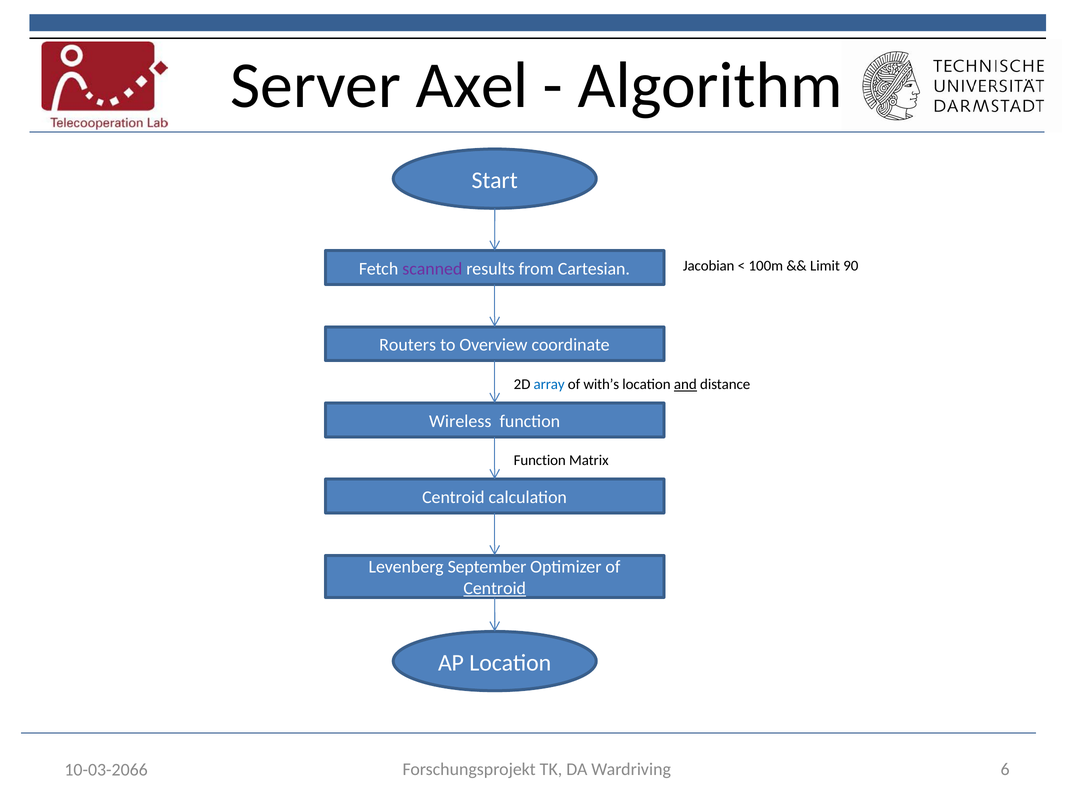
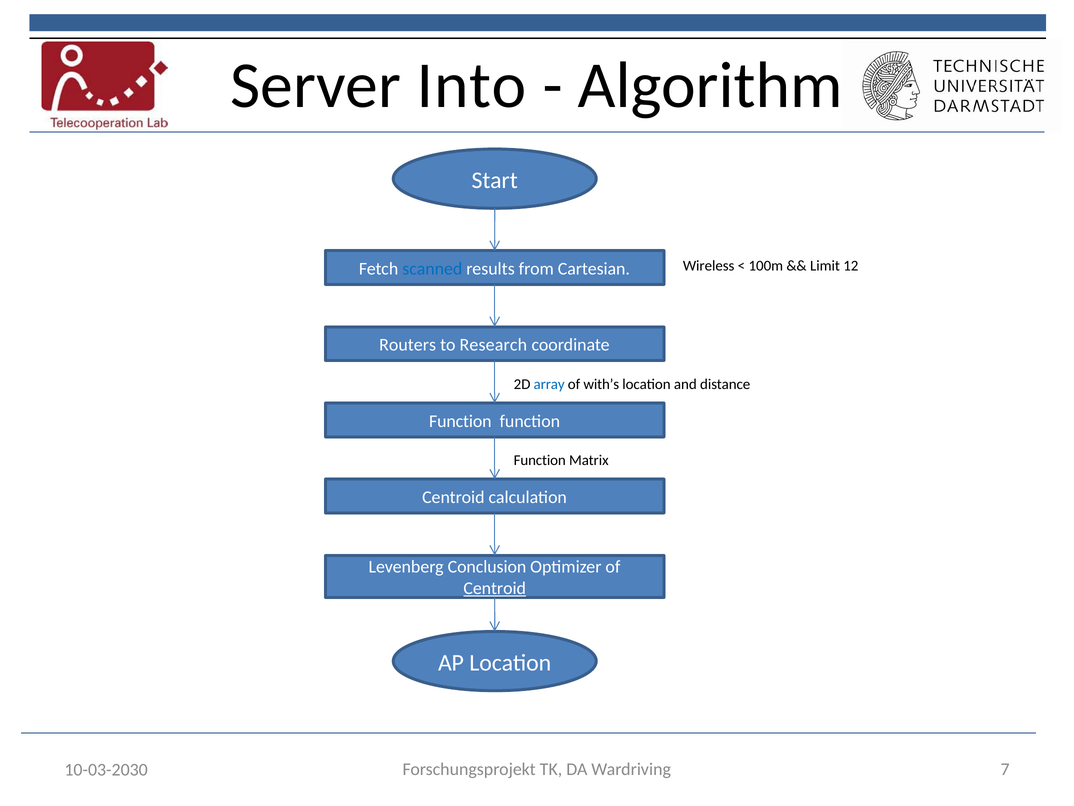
Axel: Axel -> Into (472, 85)
Jacobian: Jacobian -> Wireless (709, 266)
90: 90 -> 12 (851, 266)
scanned colour: purple -> blue (432, 269)
Overview: Overview -> Research (493, 345)
and underline: present -> none (685, 384)
Wireless: Wireless -> Function (460, 421)
September: September -> Conclusion (487, 567)
6: 6 -> 7 (1005, 769)
10-03-2066: 10-03-2066 -> 10-03-2030 (106, 769)
